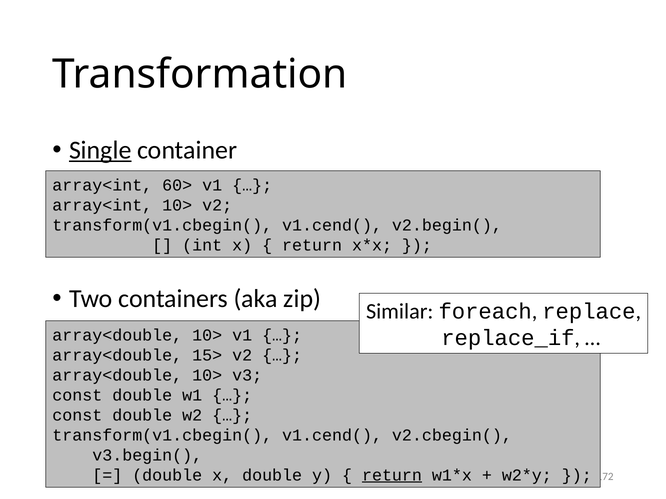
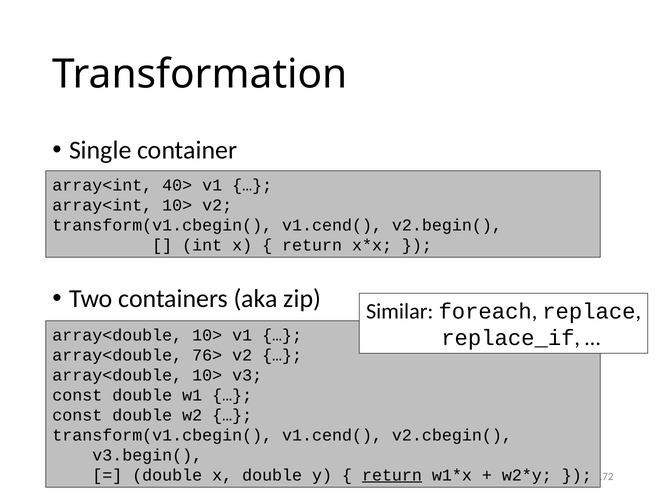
Single underline: present -> none (100, 150)
60>: 60> -> 40> (177, 185)
15>: 15> -> 76> (207, 356)
